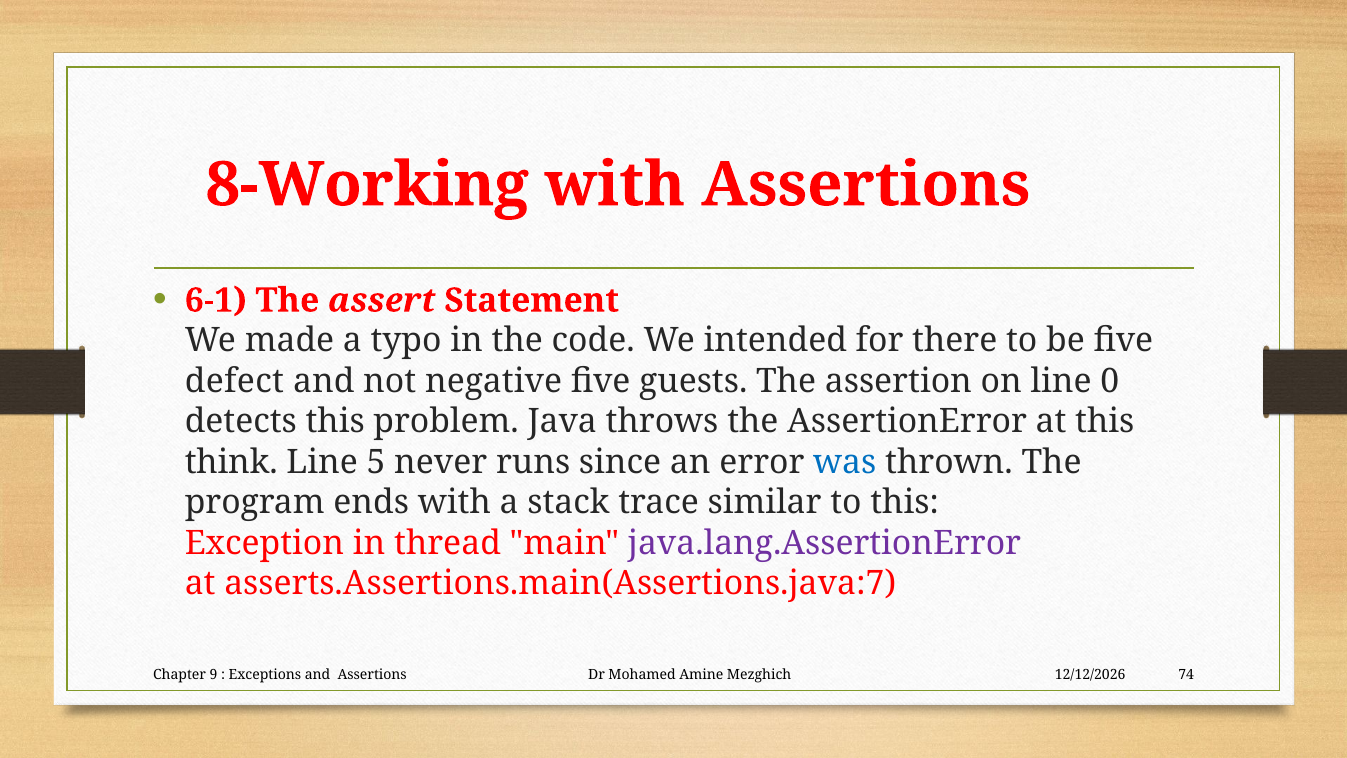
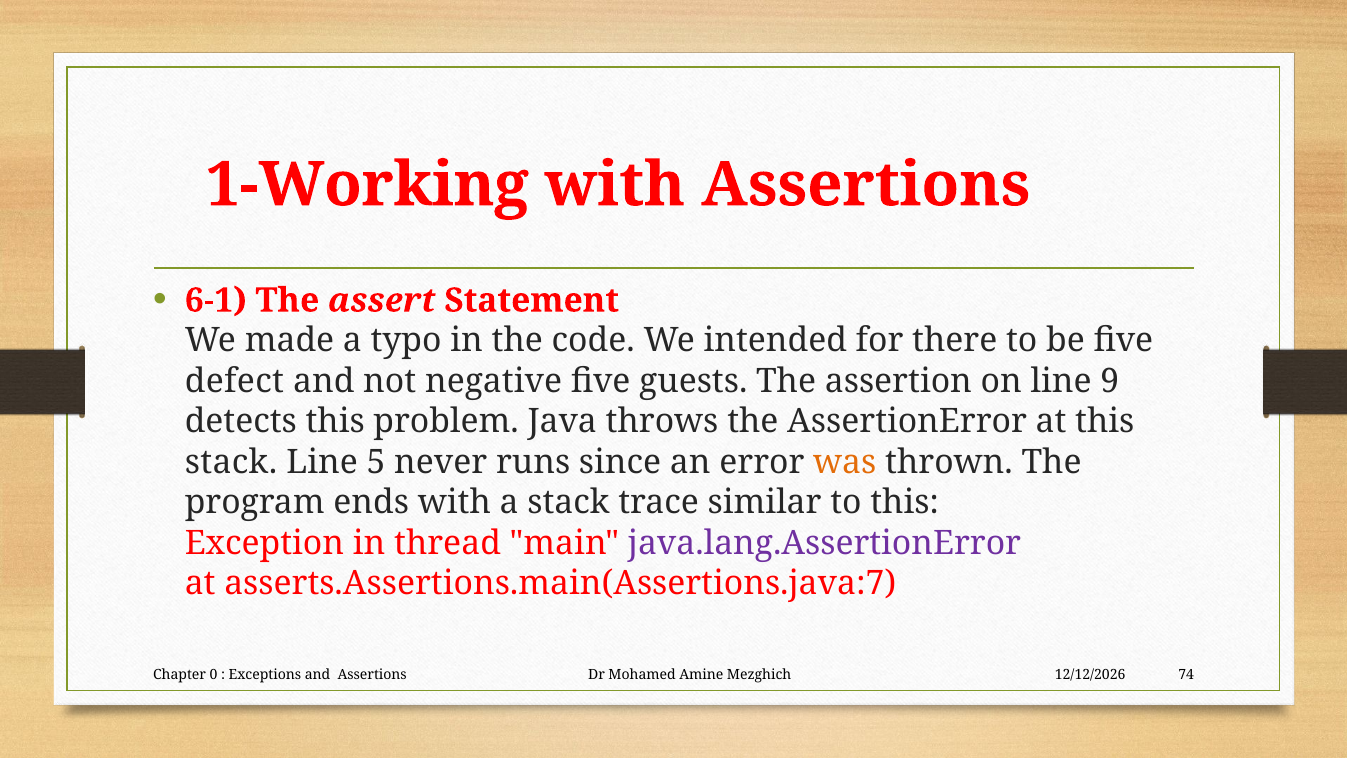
8-Working: 8-Working -> 1-Working (367, 185)
0: 0 -> 9 (1110, 381)
think: think -> stack (231, 462)
was colour: blue -> orange (845, 462)
9: 9 -> 0 (214, 675)
